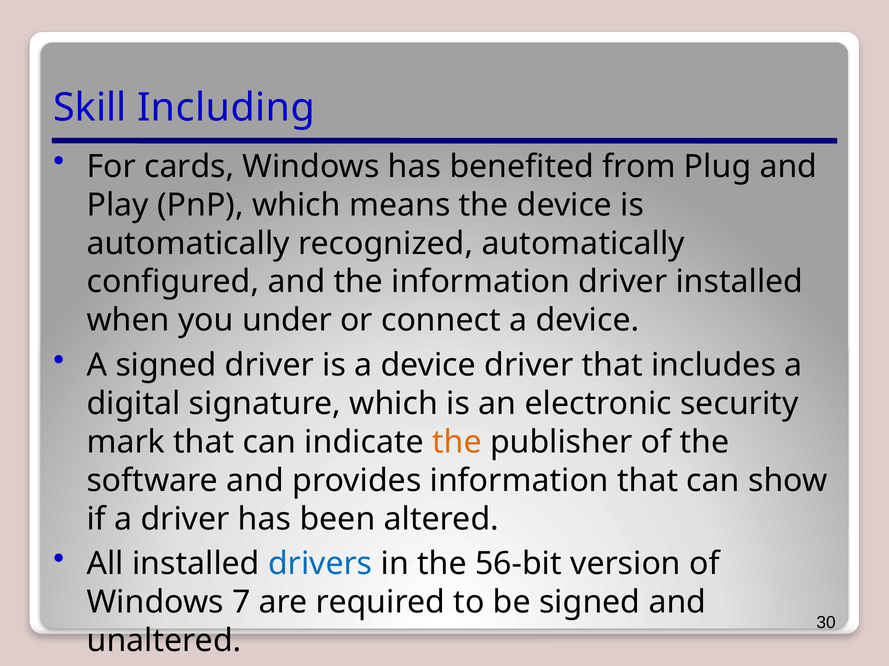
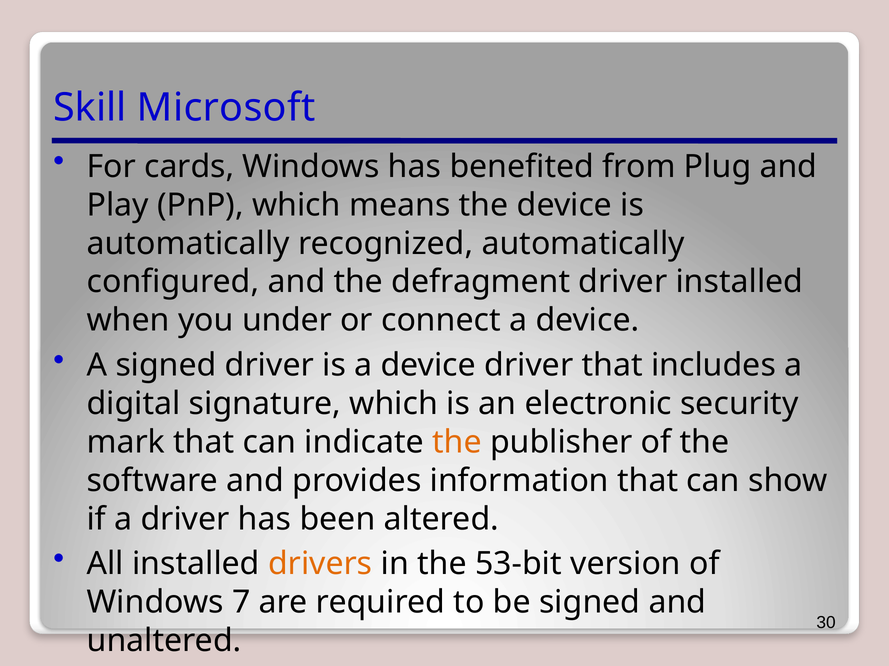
Including: Including -> Microsoft (226, 108)
the information: information -> defragment (481, 282)
drivers colour: blue -> orange (320, 565)
56-bit: 56-bit -> 53-bit (518, 565)
